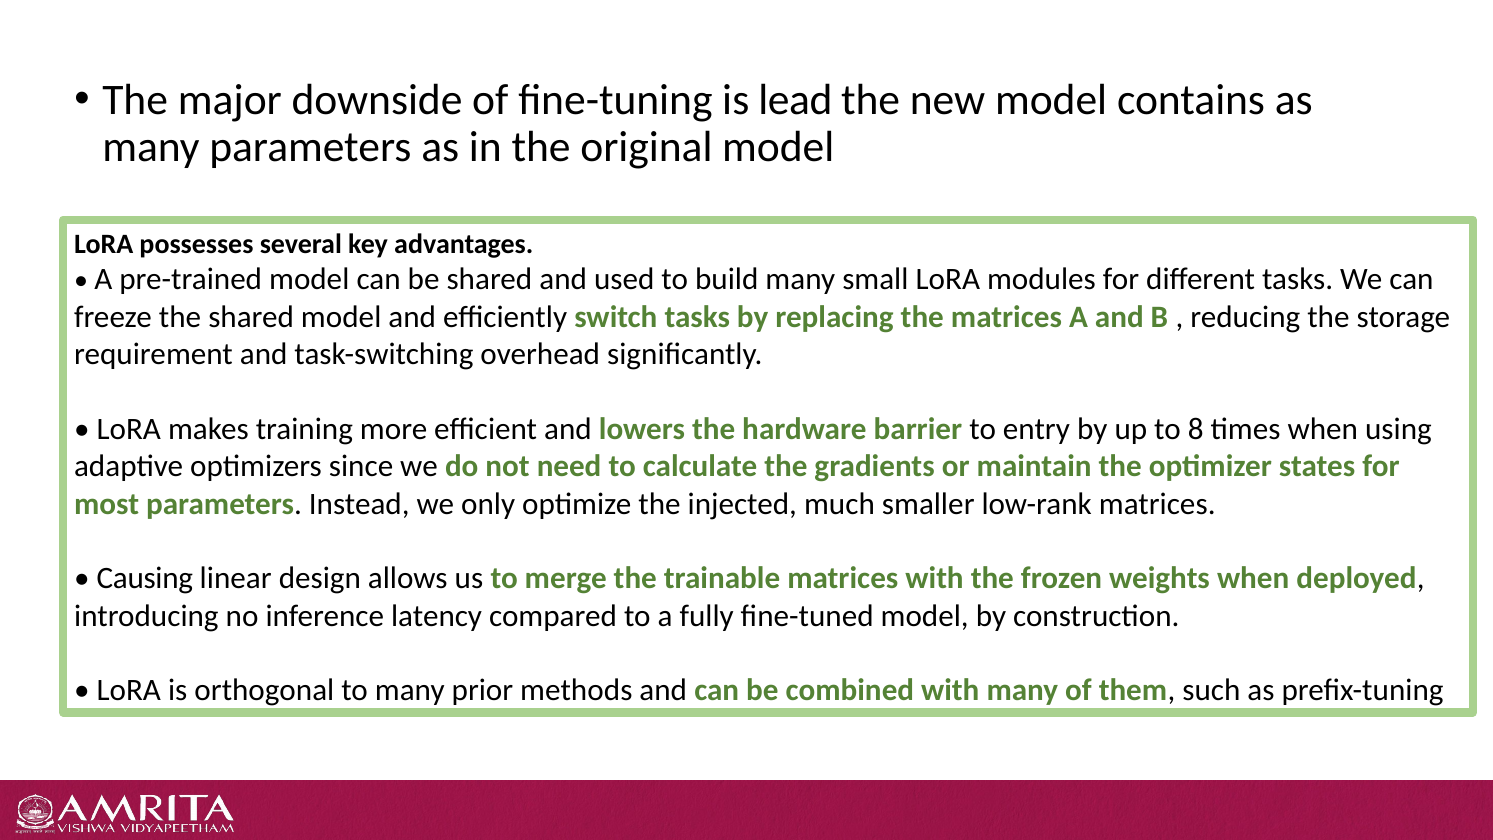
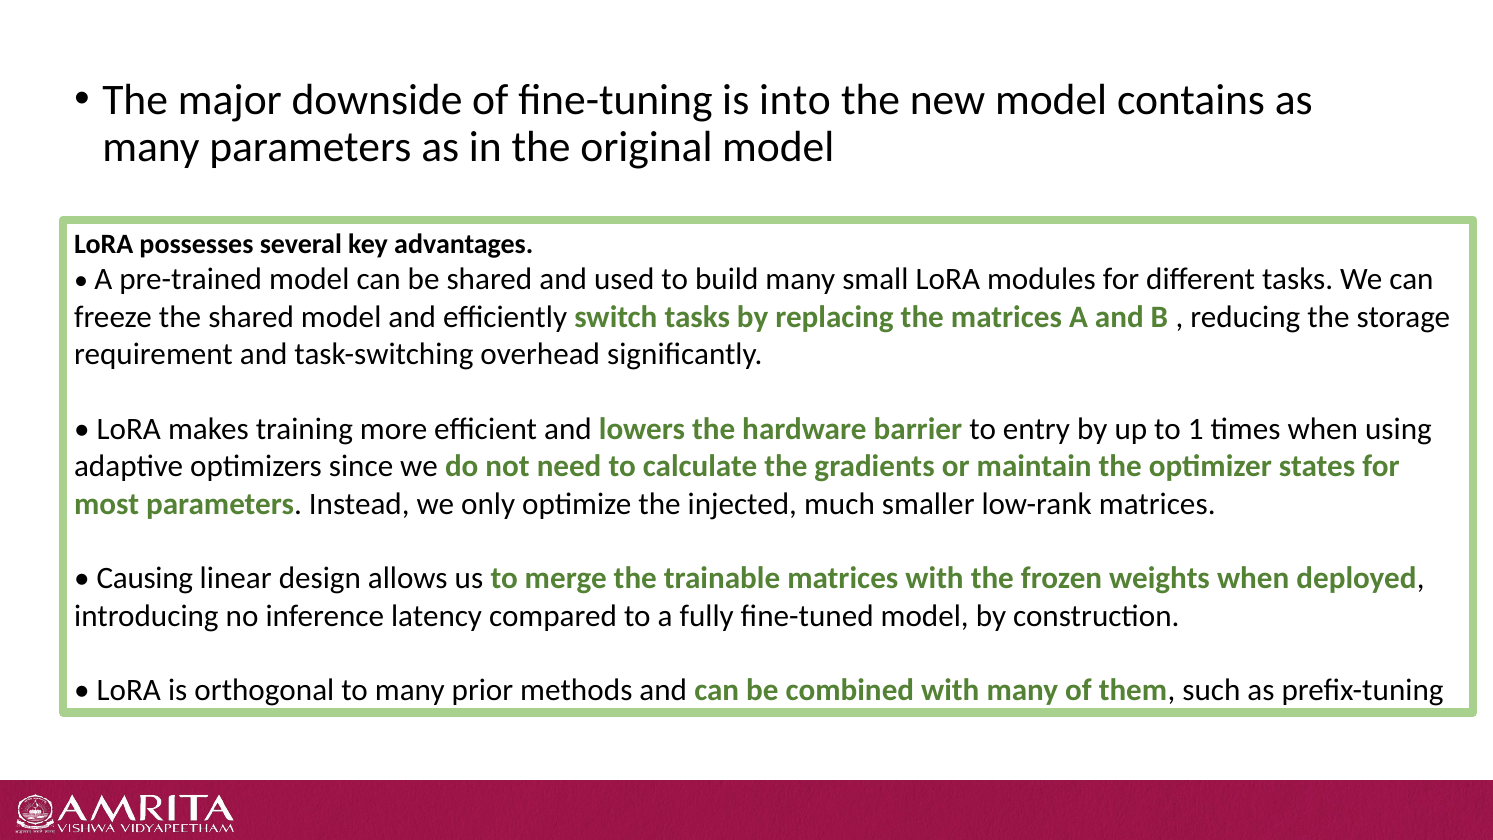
lead: lead -> into (795, 100)
8: 8 -> 1 (1196, 429)
